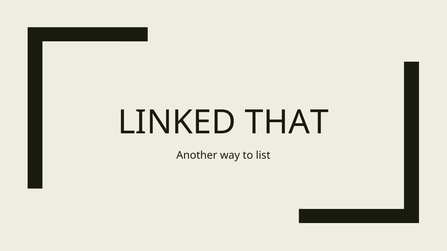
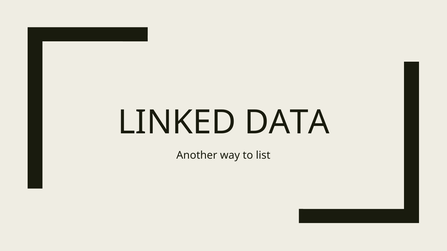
THAT: THAT -> DATA (287, 123)
